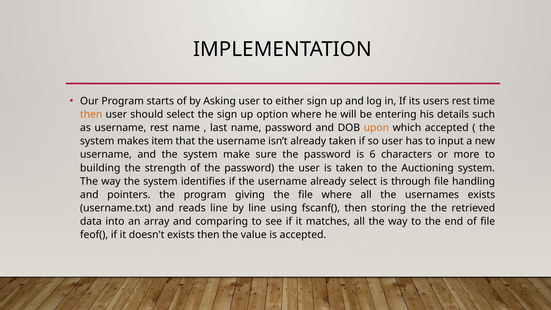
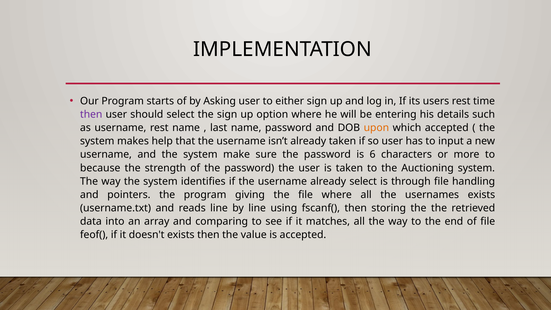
then colour: orange -> purple (91, 114)
item: item -> help (162, 141)
building: building -> because (100, 168)
